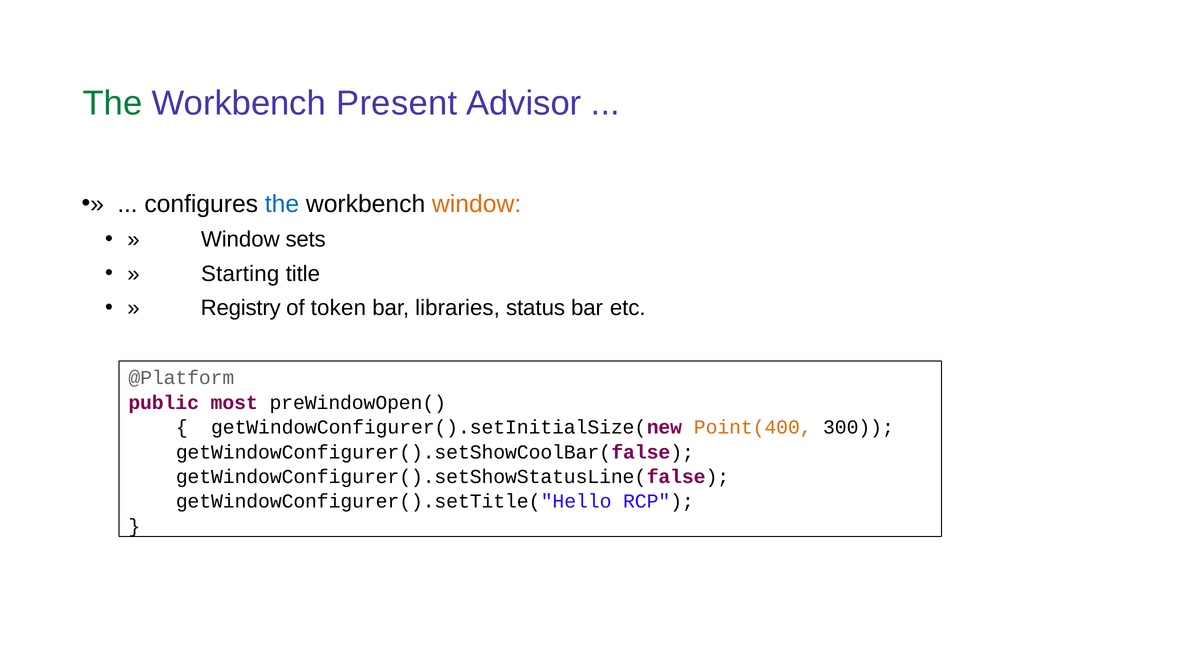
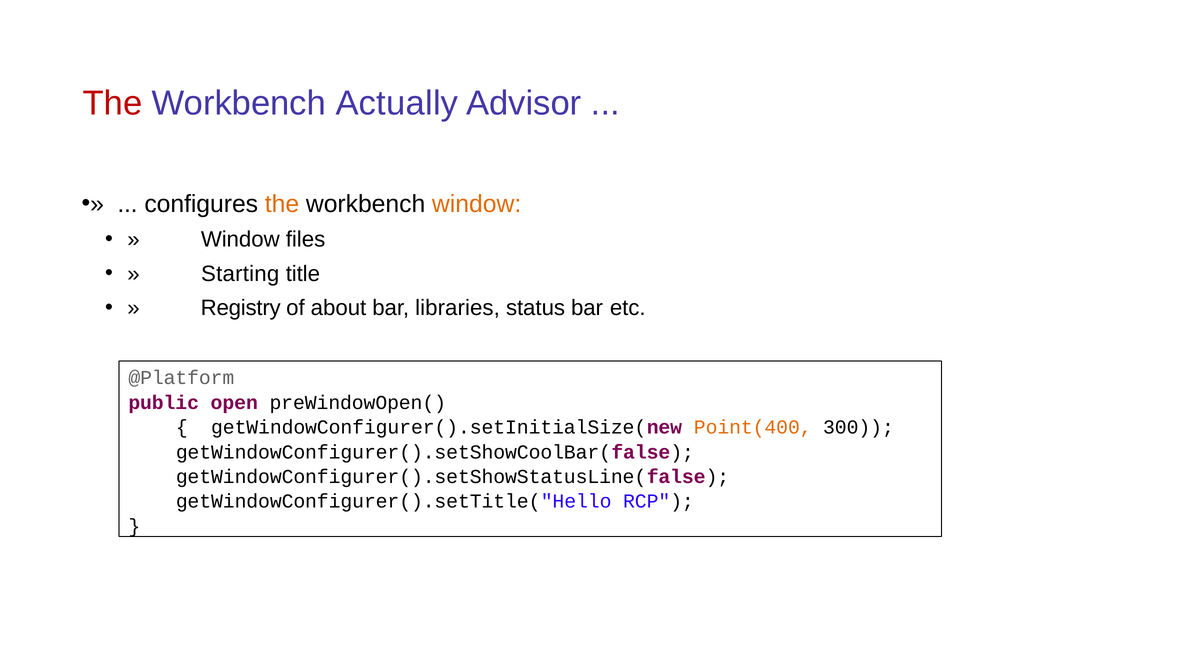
The colour: green -> red (113, 103)
Present: Present -> Actually (397, 103)
the colour: blue -> orange (282, 204)
sets: sets -> files (306, 239)
token: token -> about (339, 308)
most: most -> open (234, 402)
